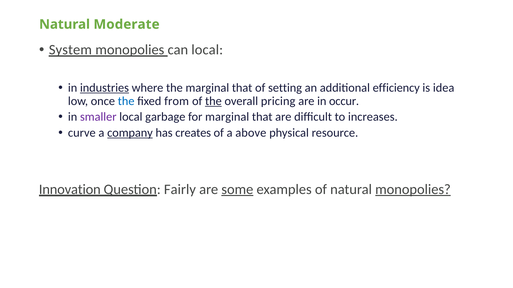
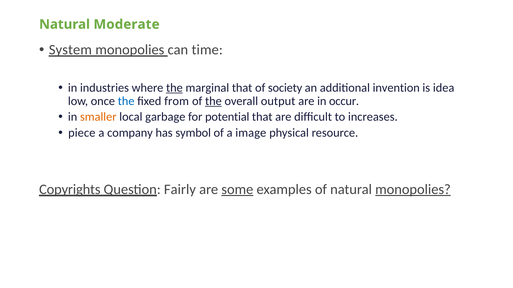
can local: local -> time (207, 50)
industries underline: present -> none (104, 88)
the underline: none -> present (174, 88)
setting: setting -> society (285, 88)
efficiency: efficiency -> invention (396, 88)
pricing: pricing -> output (278, 101)
smaller colour: purple -> orange (98, 117)
for marginal: marginal -> potential (227, 117)
curve: curve -> piece (82, 133)
company underline: present -> none (130, 133)
creates: creates -> symbol (193, 133)
above: above -> image (251, 133)
Innovation: Innovation -> Copyrights (70, 190)
